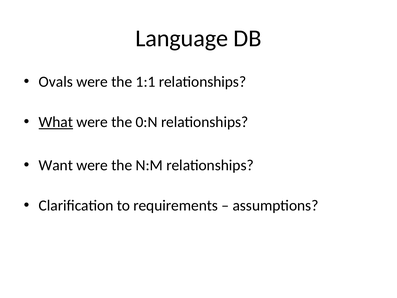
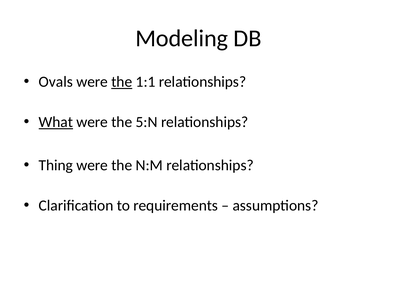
Language: Language -> Modeling (182, 38)
the underline: none -> present (122, 82)
0:N: 0:N -> 5:N (147, 122)
Want: Want -> Thing (56, 165)
